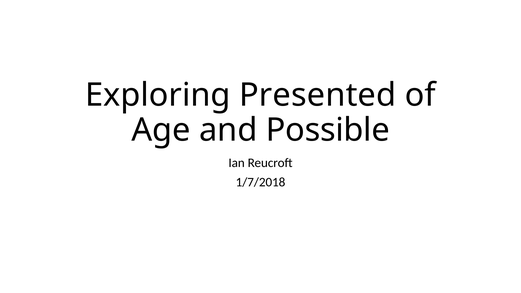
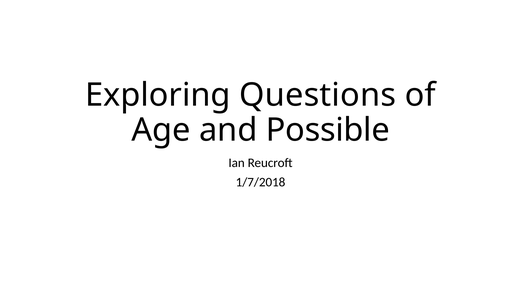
Presented: Presented -> Questions (318, 95)
